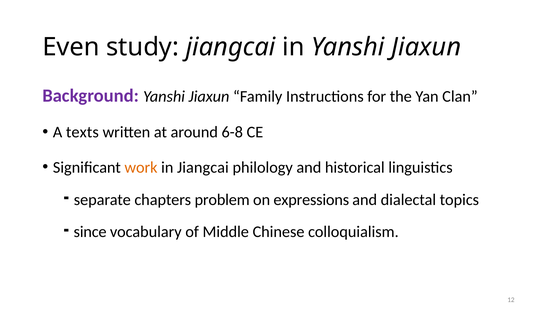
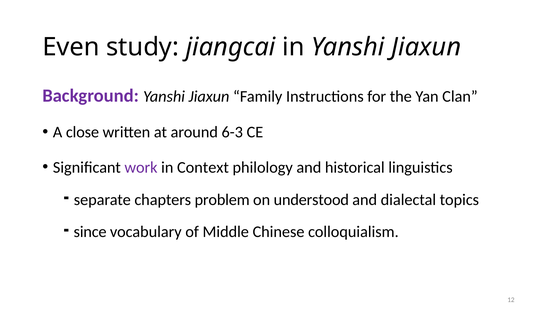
texts: texts -> close (82, 132)
6-8: 6-8 -> 6-3 (232, 132)
work colour: orange -> purple (141, 167)
in Jiangcai: Jiangcai -> Context (203, 167)
expressions: expressions -> understood (311, 199)
